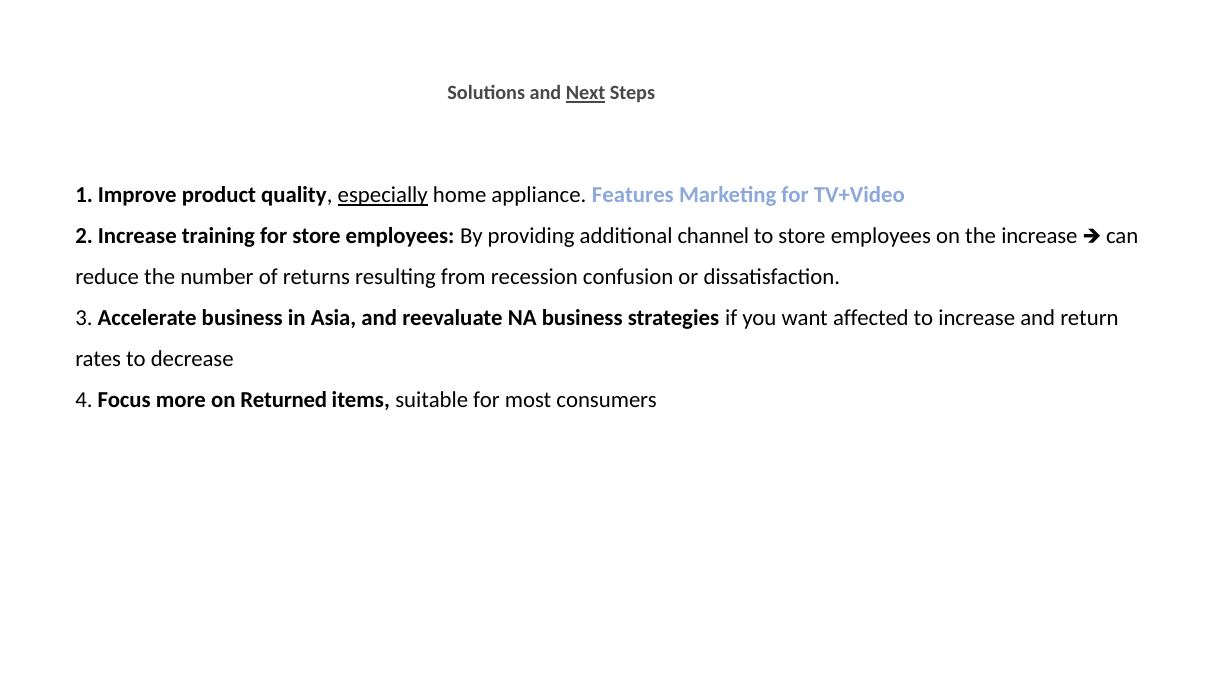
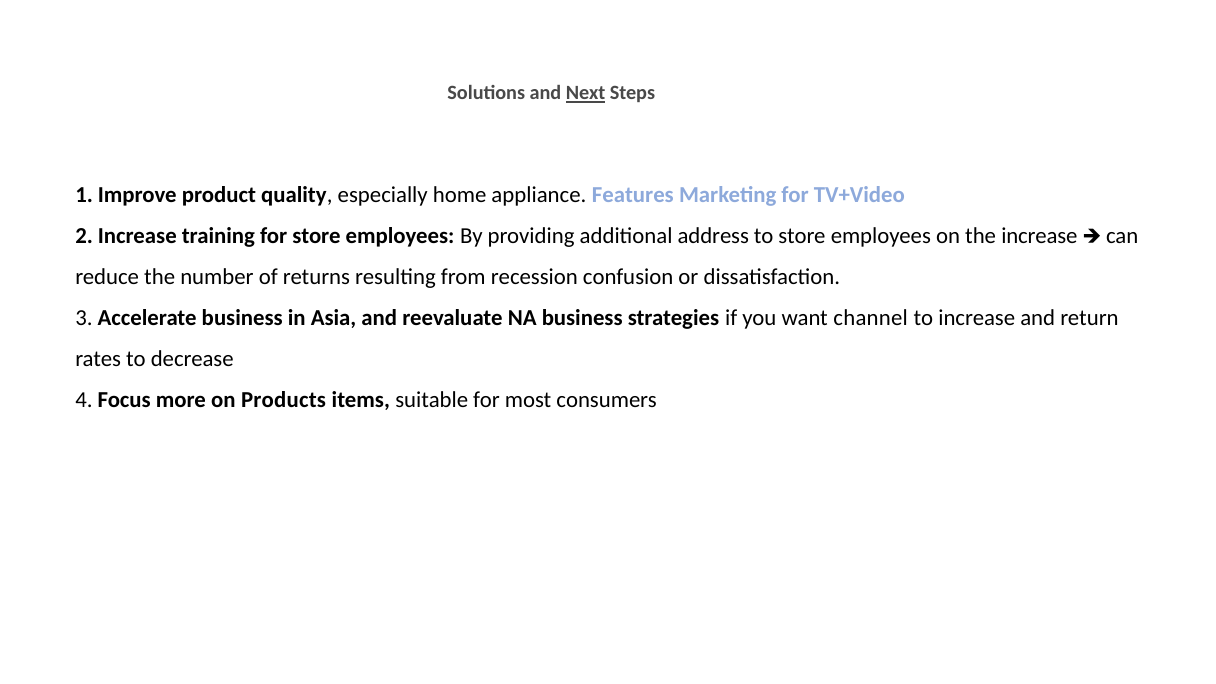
especially underline: present -> none (383, 195)
channel: channel -> address (713, 236)
affected: affected -> channel (871, 318)
Returned: Returned -> Products (284, 400)
